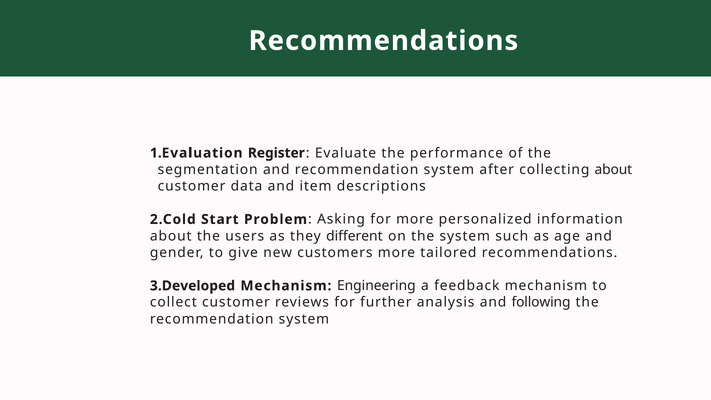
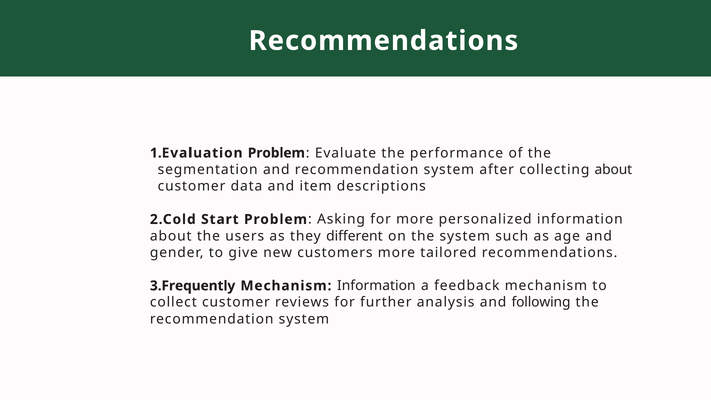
Register: Register -> Problem (276, 153)
3.Developed: 3.Developed -> 3.Frequently (193, 286)
Mechanism Engineering: Engineering -> Information (376, 286)
